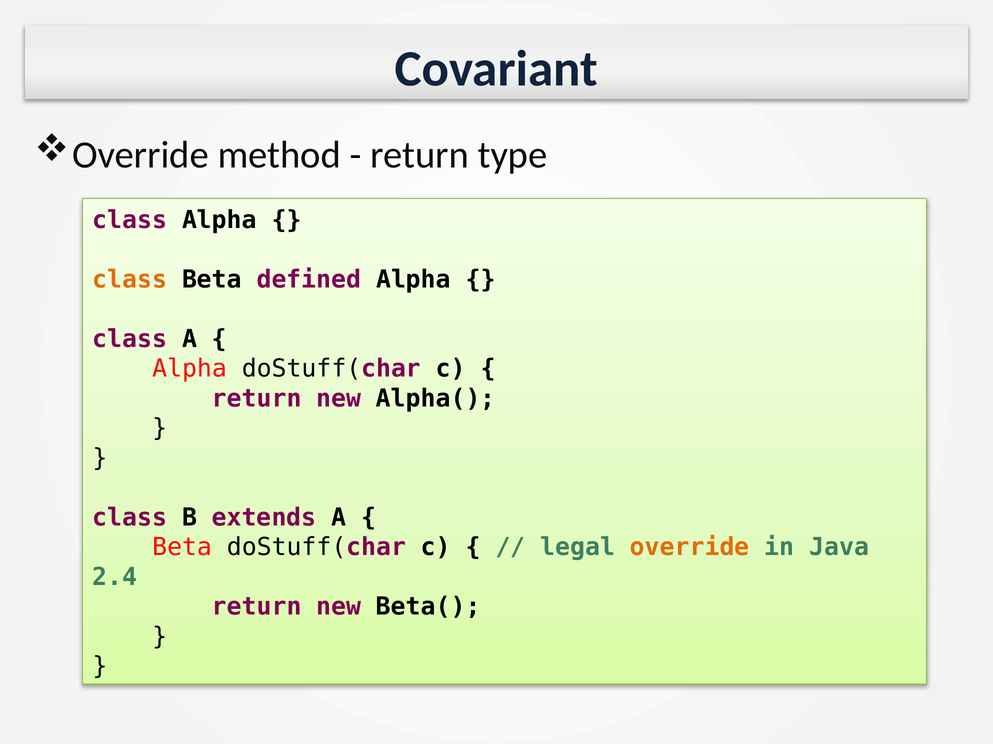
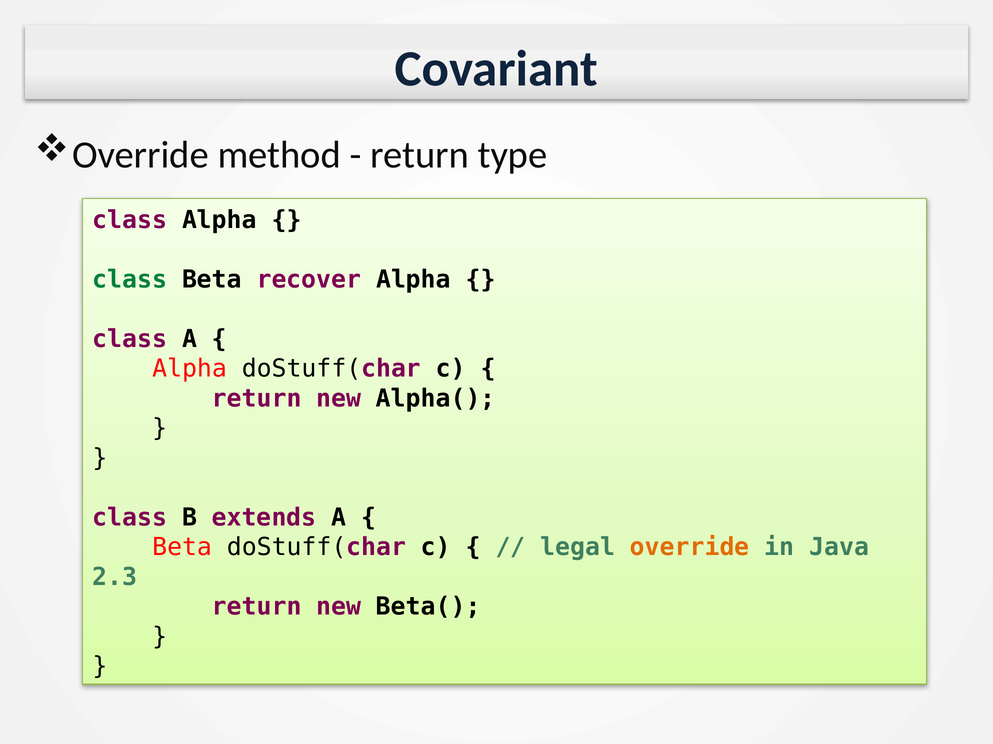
class colour: orange -> green (130, 280)
defined: defined -> recover (309, 280)
2.4: 2.4 -> 2.3 (115, 578)
